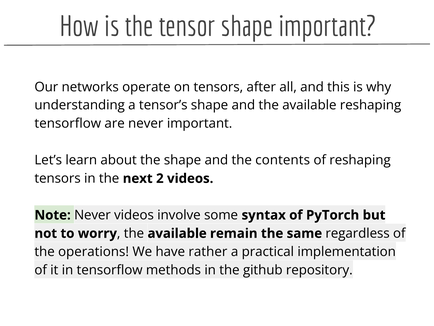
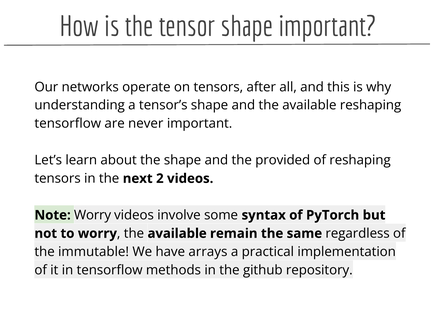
contents: contents -> provided (283, 160)
Note Never: Never -> Worry (92, 215)
operations: operations -> immutable (94, 251)
rather: rather -> arrays (208, 251)
